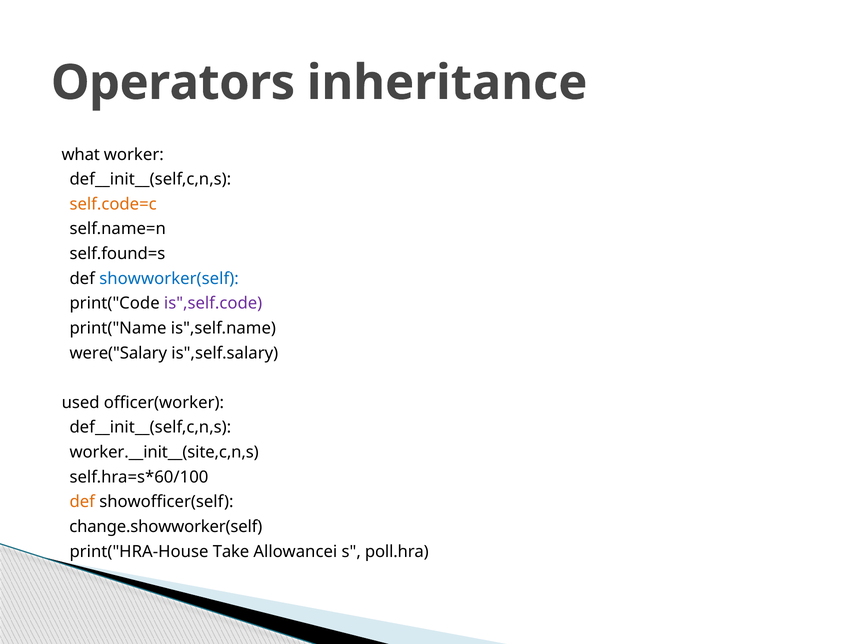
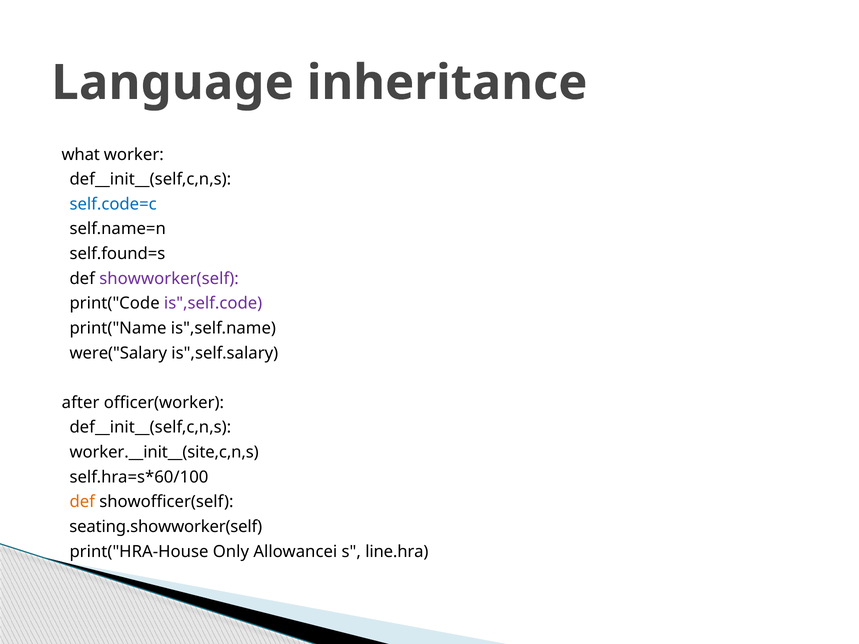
Operators: Operators -> Language (173, 83)
self.code=c colour: orange -> blue (113, 204)
showworker(self colour: blue -> purple (169, 279)
used: used -> after (81, 403)
change.showworker(self: change.showworker(self -> seating.showworker(self (166, 527)
Take: Take -> Only (231, 552)
poll.hra: poll.hra -> line.hra (397, 552)
